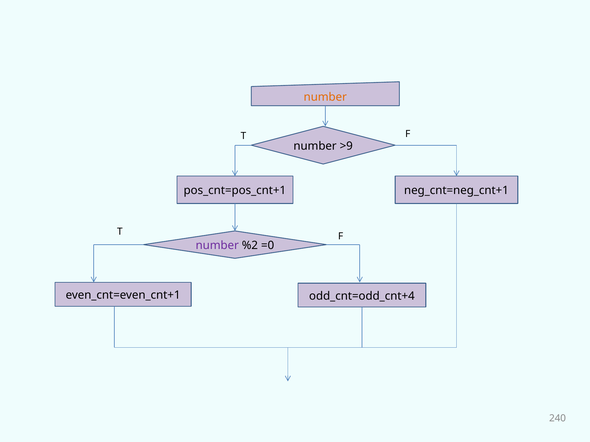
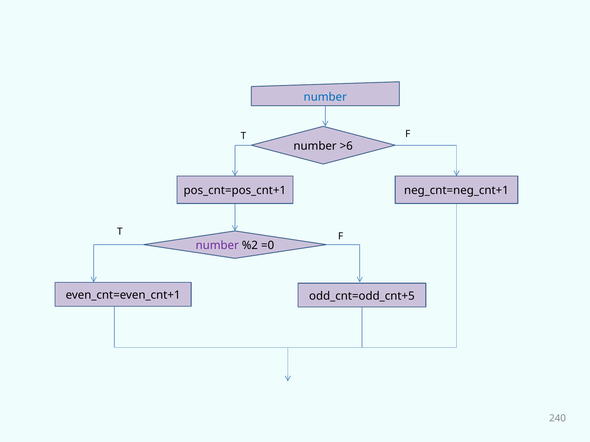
number colour: orange -> blue (325, 97)
>9: >9 -> >6 (346, 146)
odd_cnt=odd_cnt+4: odd_cnt=odd_cnt+4 -> odd_cnt=odd_cnt+5 (362, 296)
